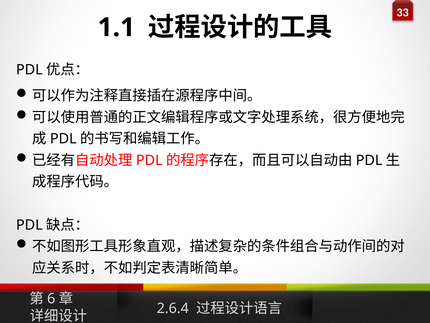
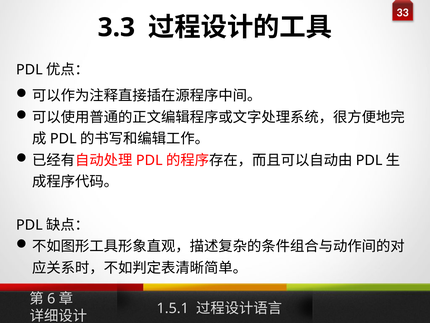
1.1: 1.1 -> 3.3 (116, 27)
2.6.4: 2.6.4 -> 1.5.1 (173, 308)
